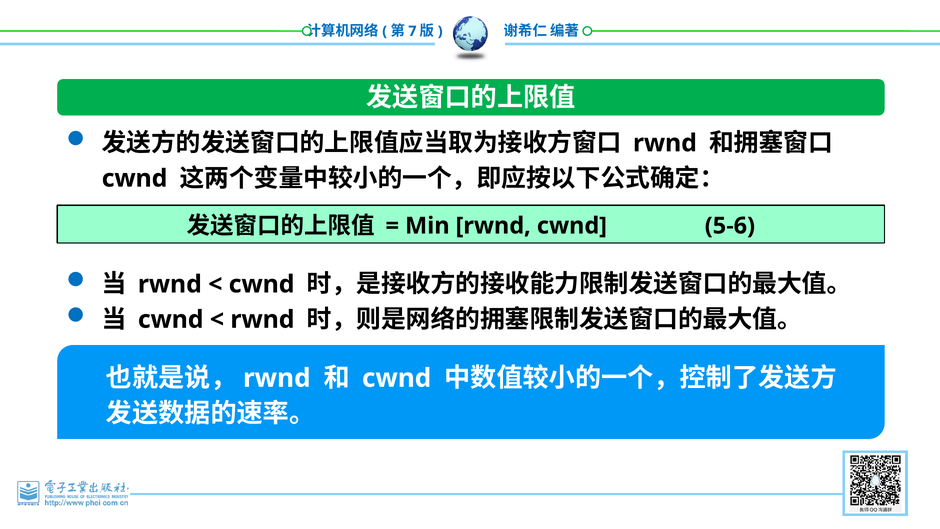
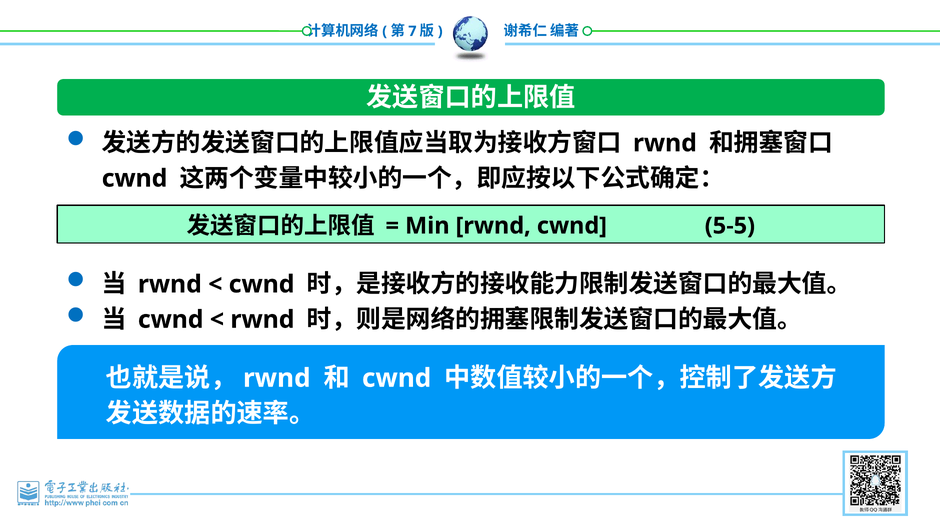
5-6: 5-6 -> 5-5 (730, 226)
